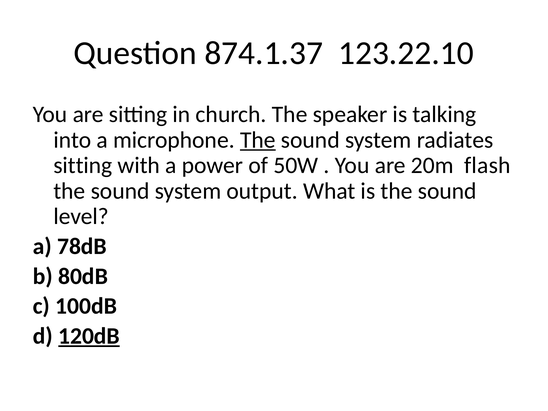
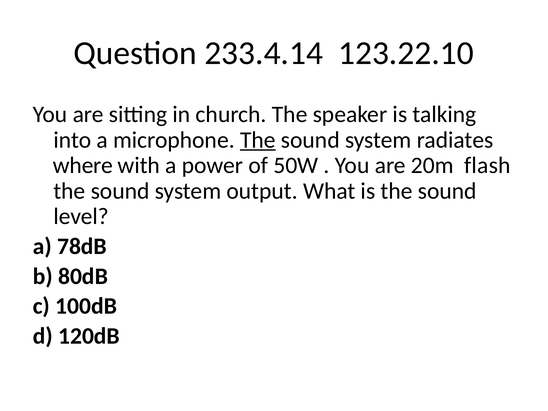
874.1.37: 874.1.37 -> 233.4.14 (264, 53)
sitting: sitting -> where (83, 165)
120dB underline: present -> none (89, 336)
